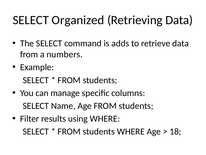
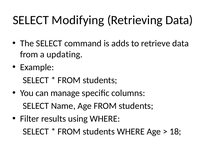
Organized: Organized -> Modifying (78, 20)
numbers: numbers -> updating (65, 54)
